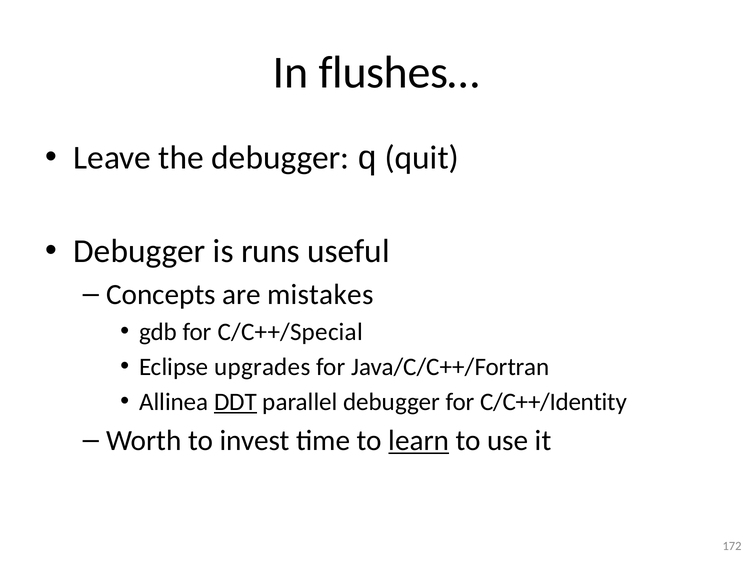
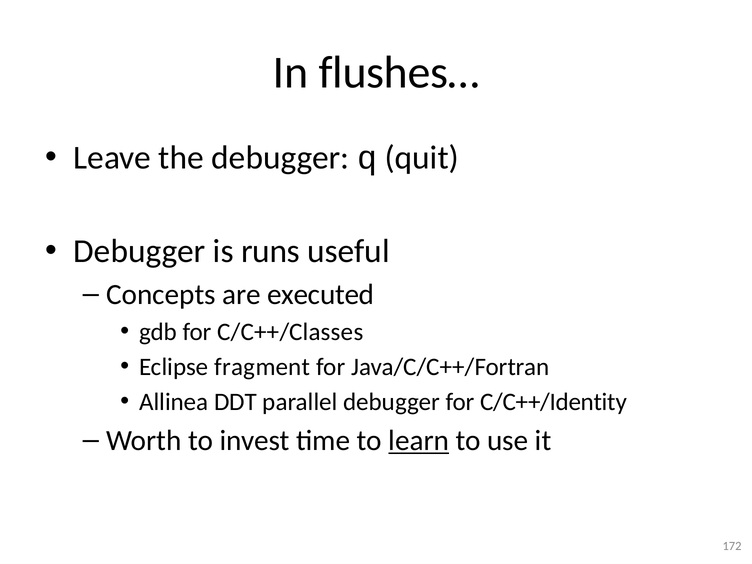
mistakes: mistakes -> executed (321, 295)
C/C++/Special: C/C++/Special -> C/C++/Classes (290, 332)
upgrades: upgrades -> fragment (262, 367)
DDT underline: present -> none (235, 402)
